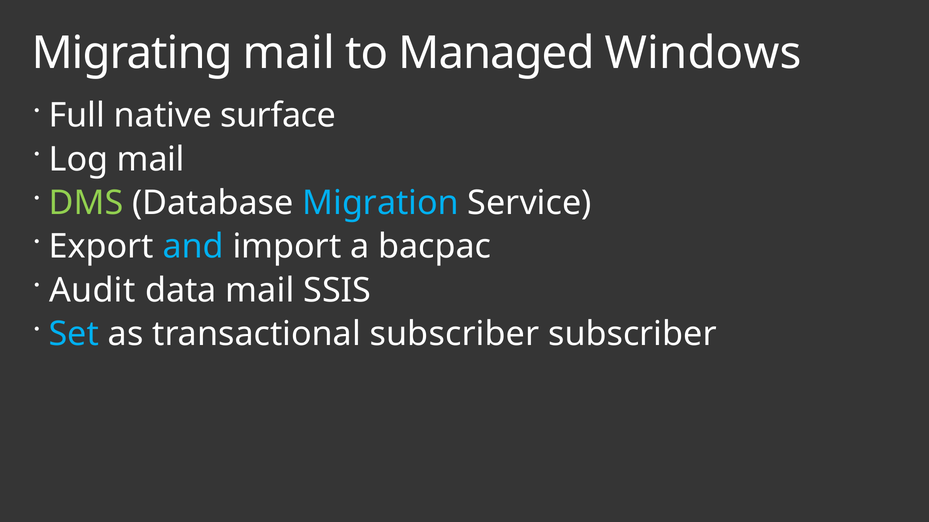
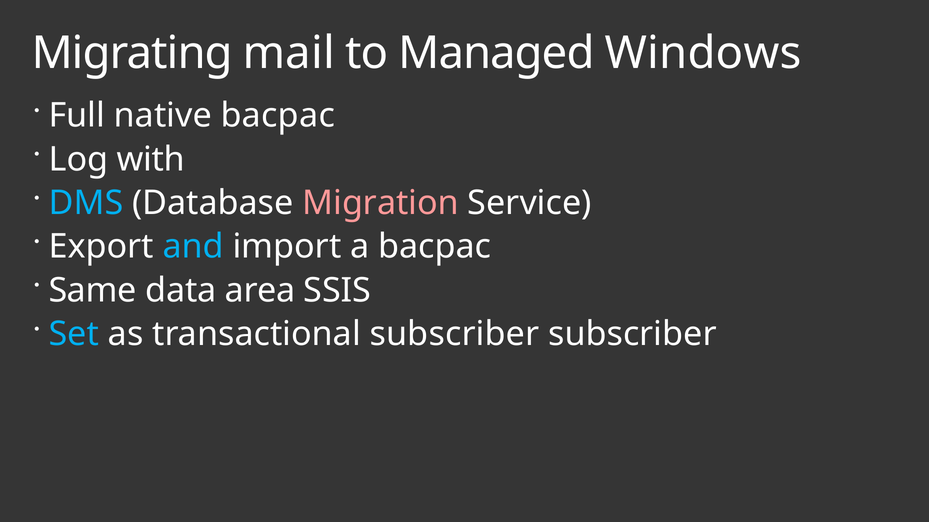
native surface: surface -> bacpac (278, 116)
Log mail: mail -> with (151, 160)
DMS colour: light green -> light blue (86, 203)
Migration colour: light blue -> pink (381, 203)
Audit: Audit -> Same (93, 291)
data mail: mail -> area (260, 291)
